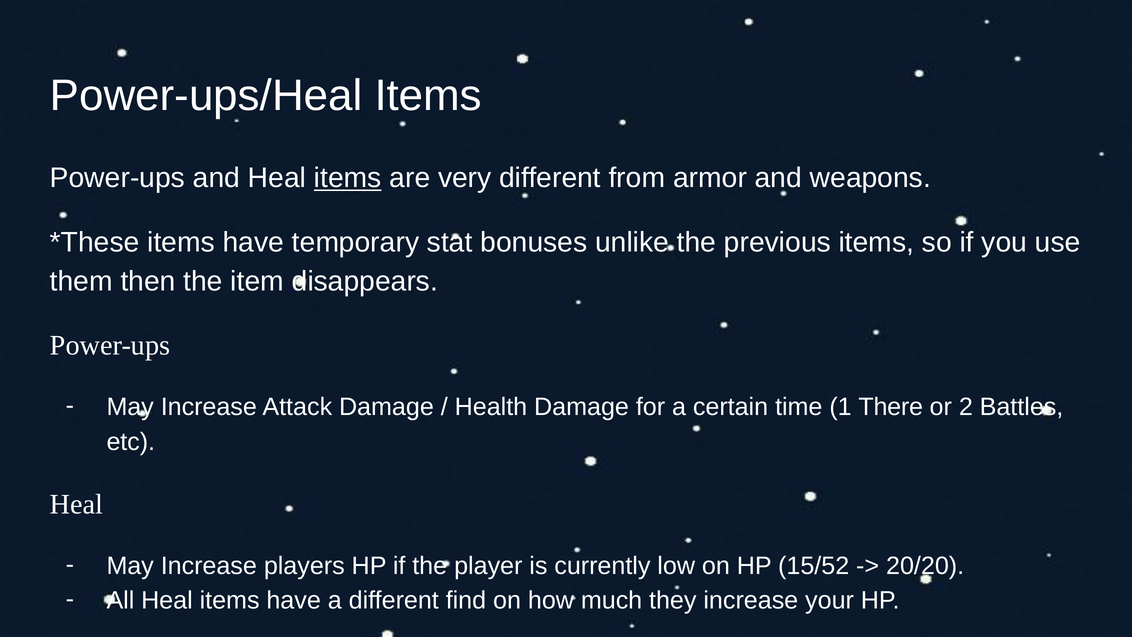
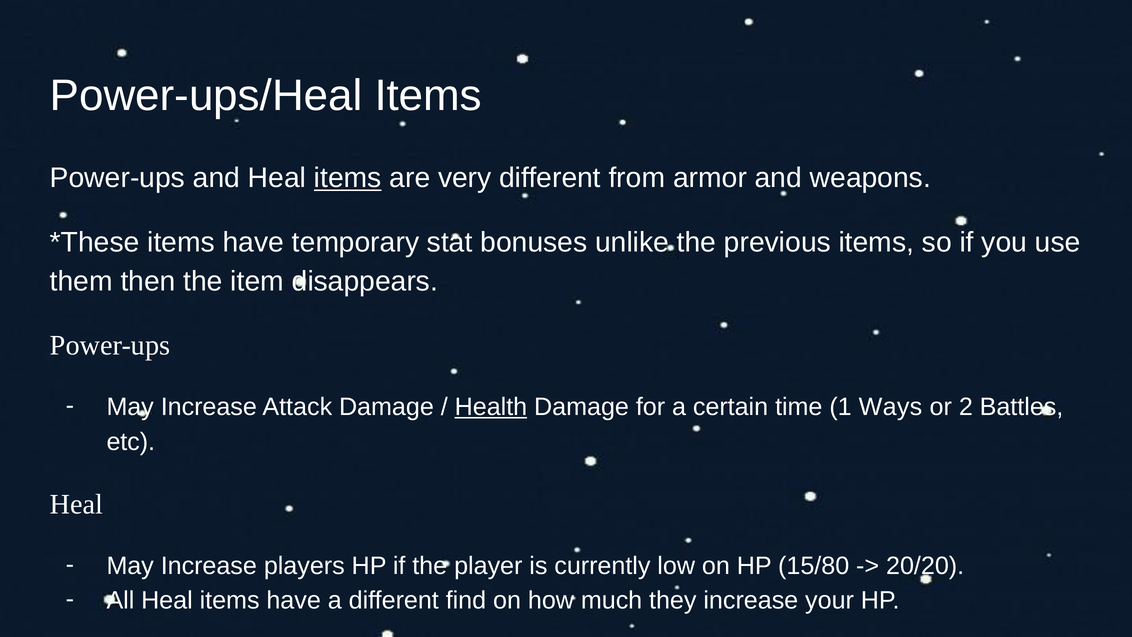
Health underline: none -> present (491, 407)
There: There -> Ways (890, 407)
15/52: 15/52 -> 15/80 (814, 566)
